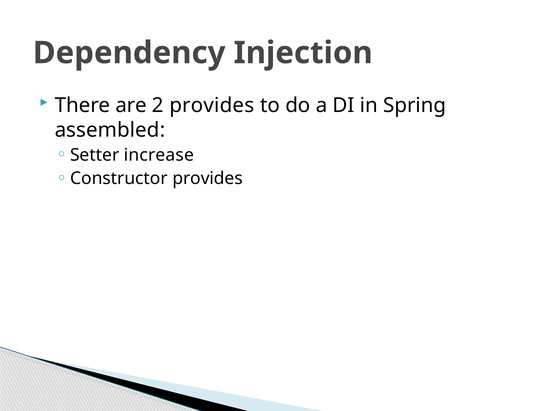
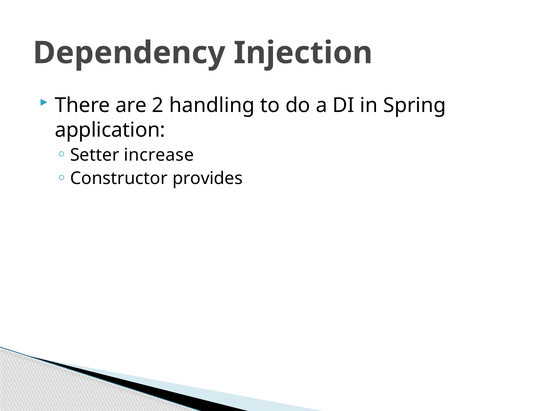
2 provides: provides -> handling (212, 105)
assembled: assembled -> application (110, 130)
